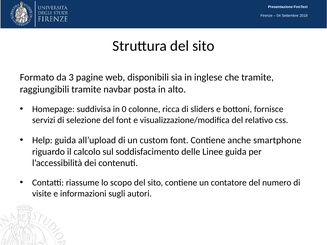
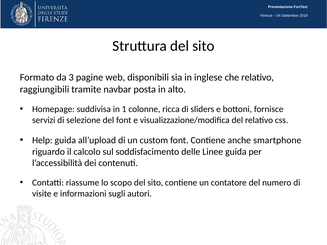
che tramite: tramite -> relativo (258, 77)
0: 0 -> 1 (124, 109)
